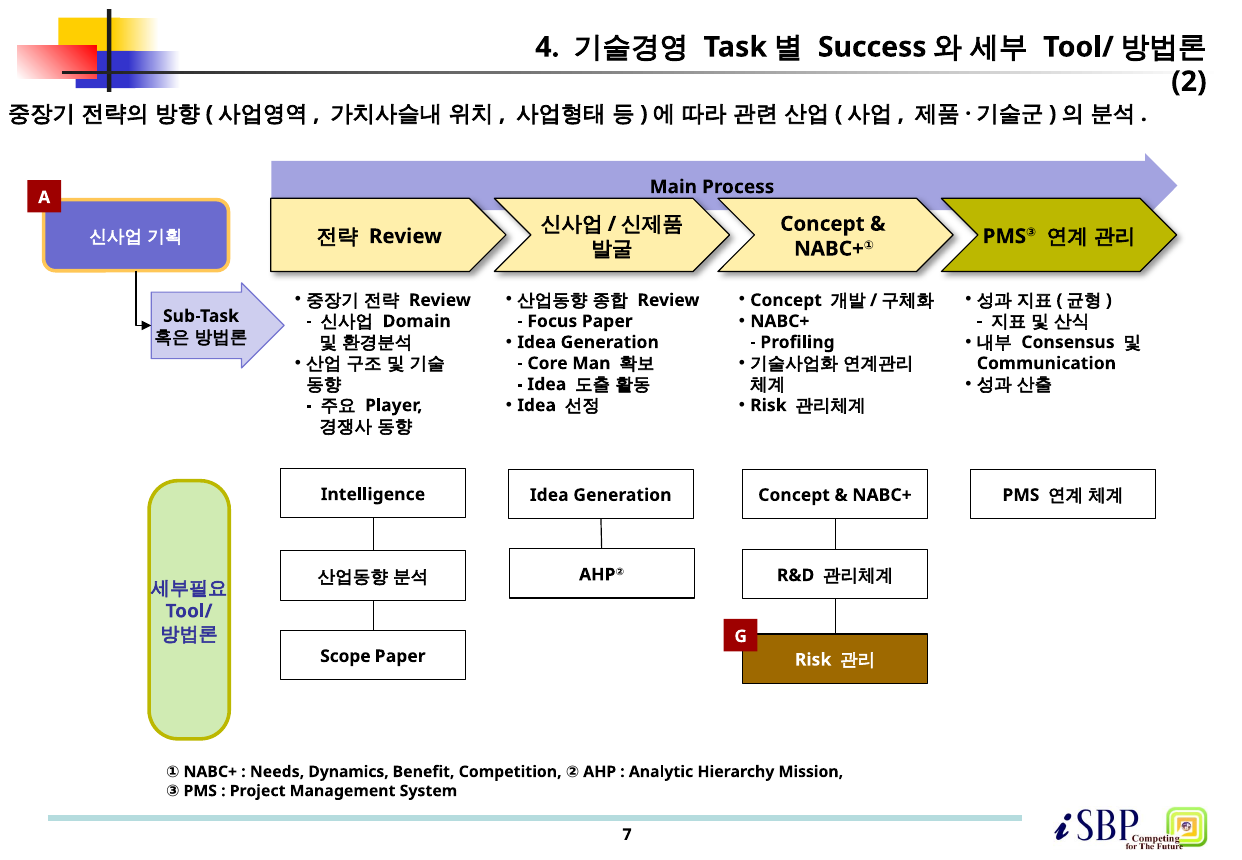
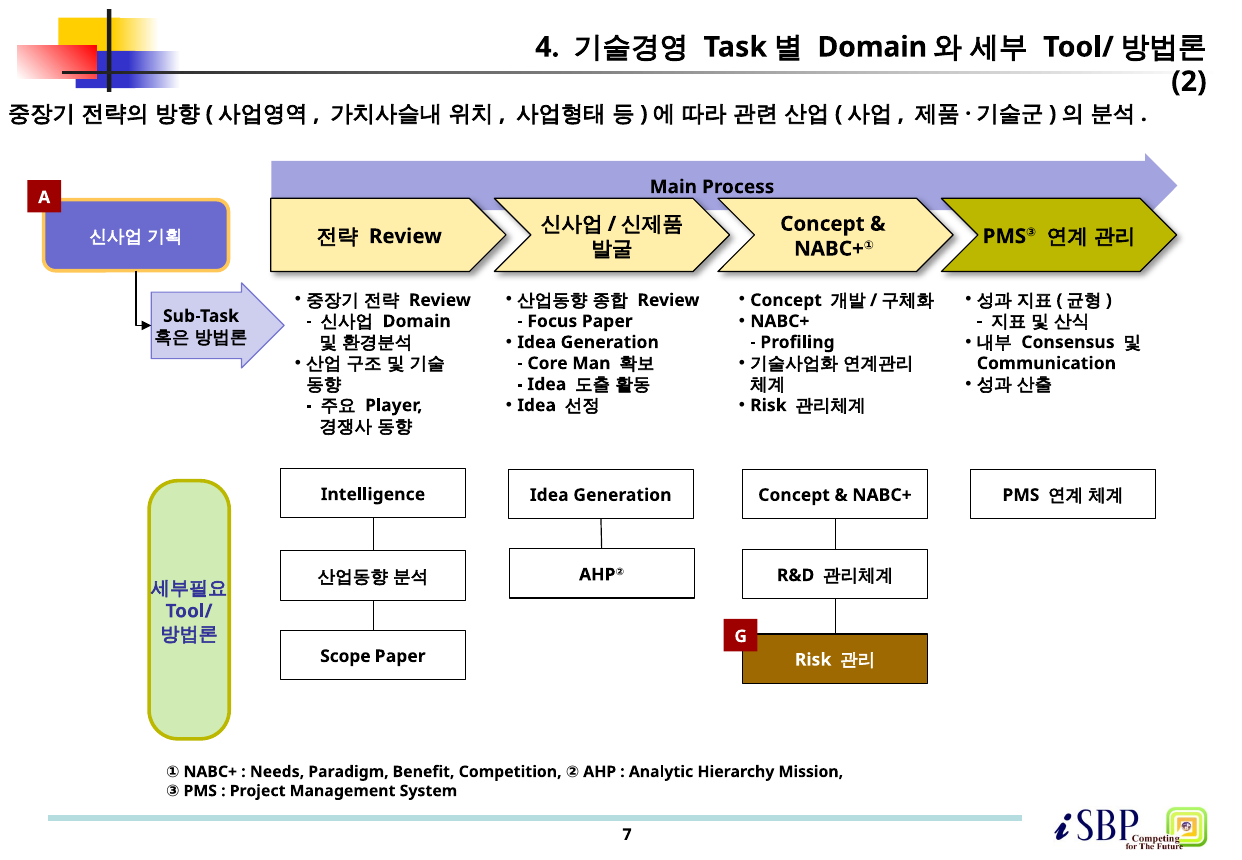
Success: Success -> Domain (872, 47)
Dynamics: Dynamics -> Paradigm (348, 772)
